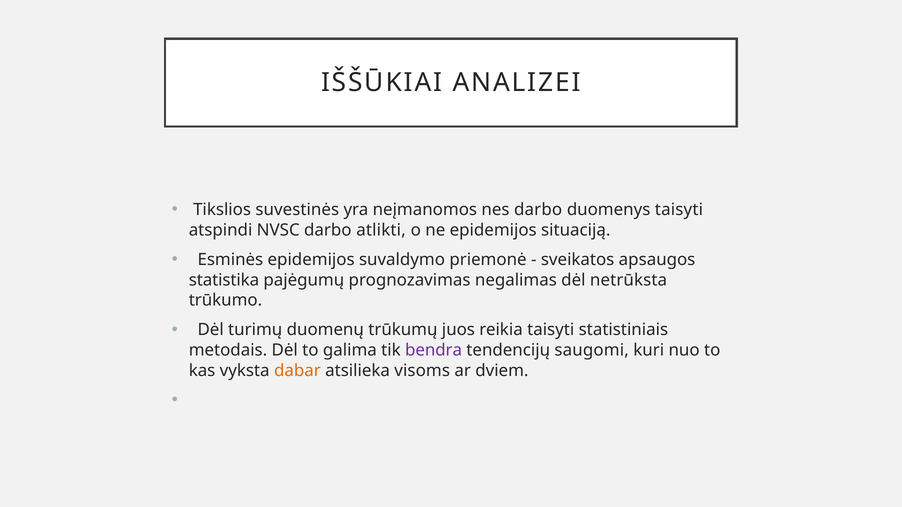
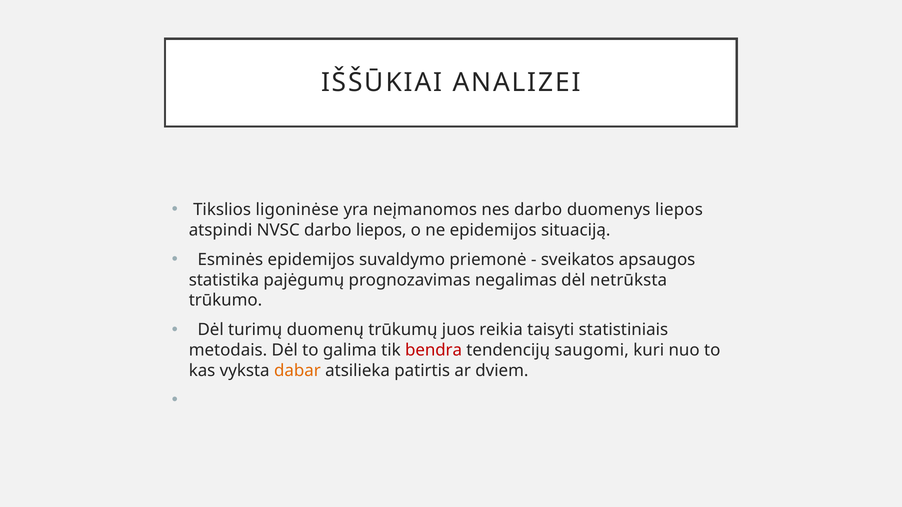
suvestinės: suvestinės -> ligoninėse (297, 210)
duomenys taisyti: taisyti -> liepos (679, 210)
darbo atlikti: atlikti -> liepos (381, 230)
bendra colour: purple -> red (434, 350)
visoms: visoms -> patirtis (422, 371)
